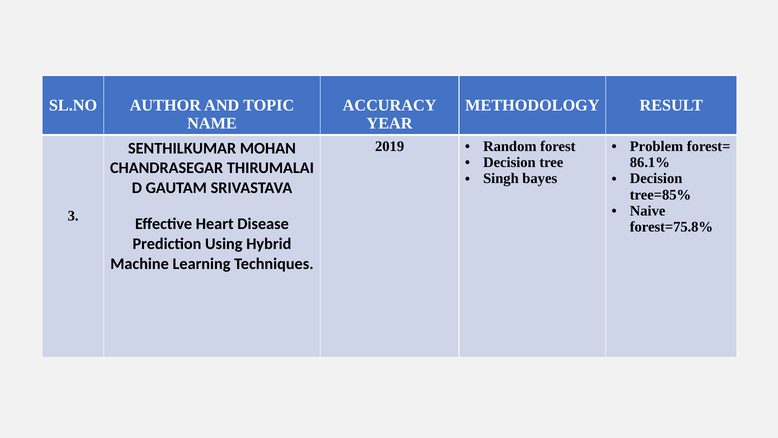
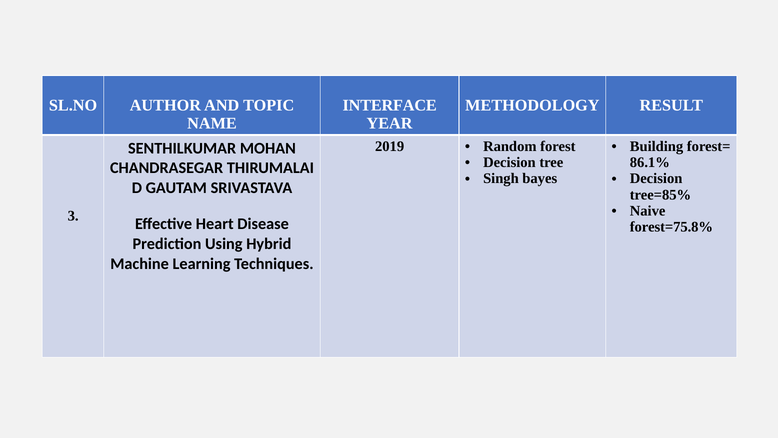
ACCURACY: ACCURACY -> INTERFACE (390, 105)
Problem: Problem -> Building (657, 146)
